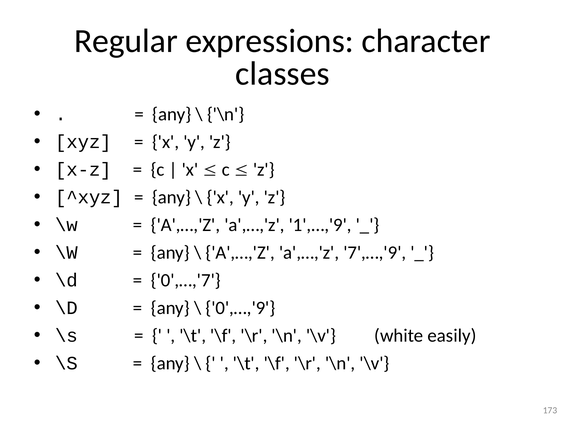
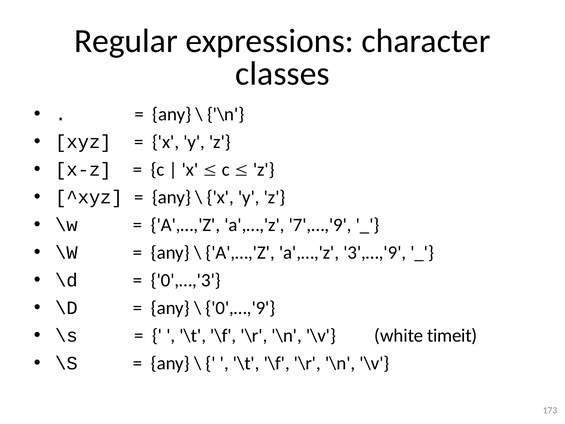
1',…,'9: 1',…,'9 -> 7',…,'9 (320, 225)
7',…,'9: 7',…,'9 -> 3',…,'9 (375, 252)
0',…,'7: 0',…,'7 -> 0',…,'3 (186, 280)
easily: easily -> timeit (452, 335)
